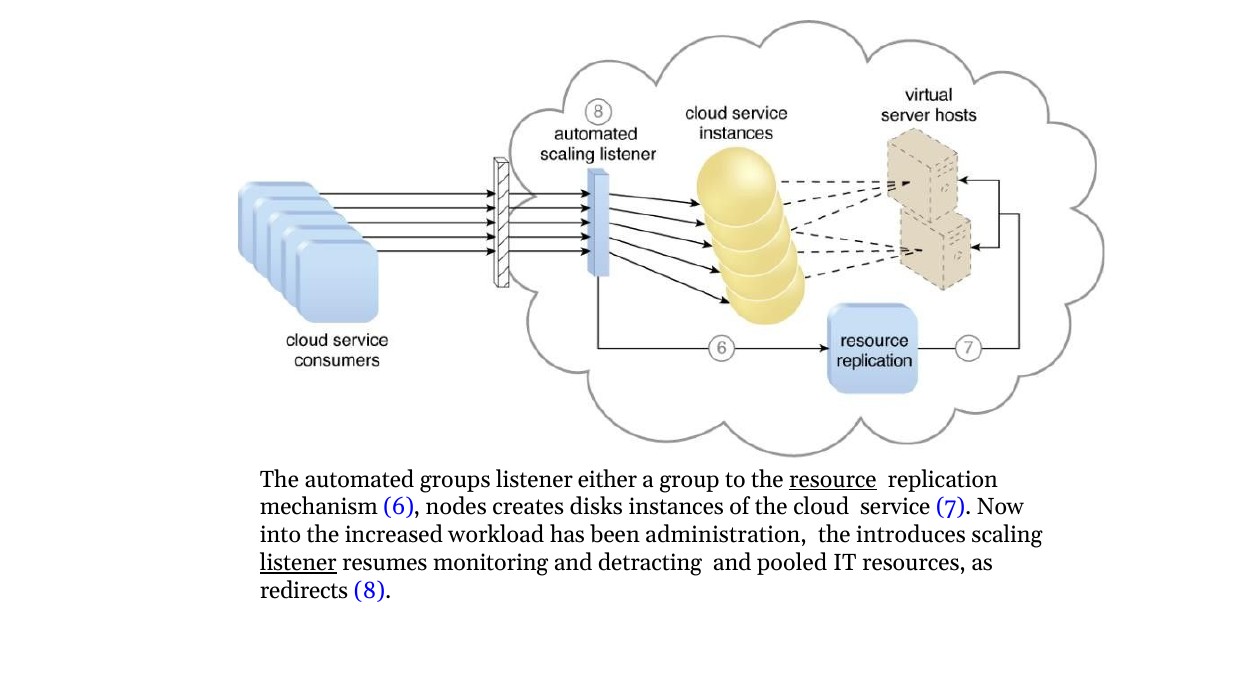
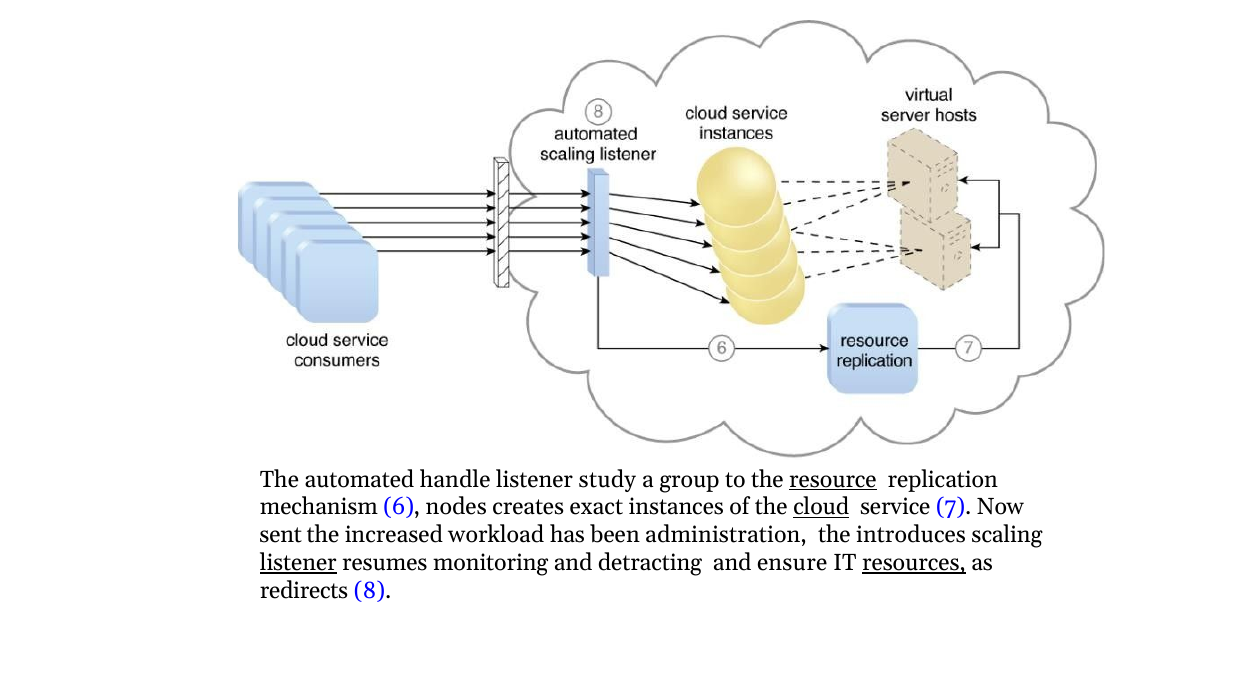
groups: groups -> handle (455, 479)
either: either -> study (607, 479)
disks: disks -> exact (596, 507)
cloud underline: none -> present (821, 507)
into: into -> sent (281, 535)
pooled: pooled -> ensure (792, 563)
resources underline: none -> present (914, 563)
